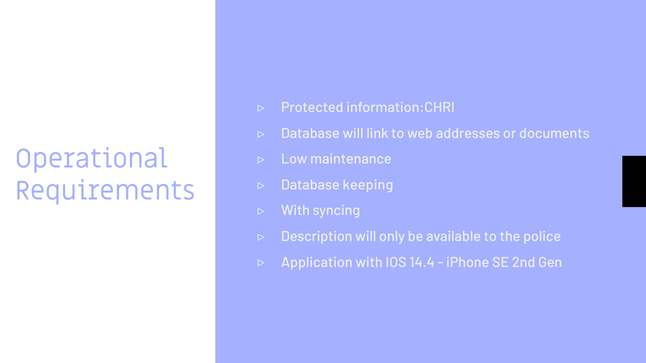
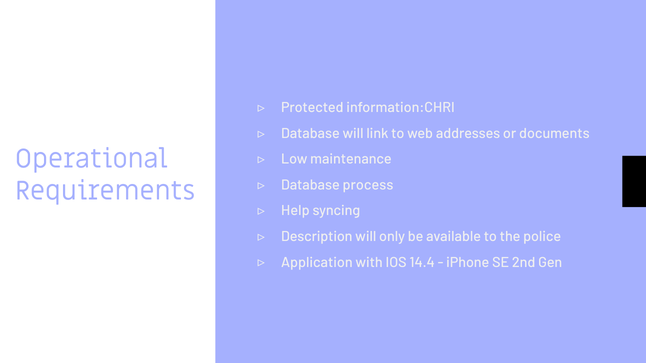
keeping: keeping -> process (368, 185)
With: With -> Help (295, 211)
